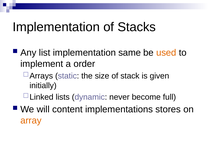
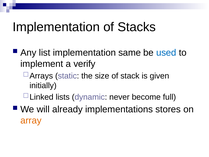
used colour: orange -> blue (166, 53)
order: order -> verify (84, 64)
content: content -> already (67, 109)
